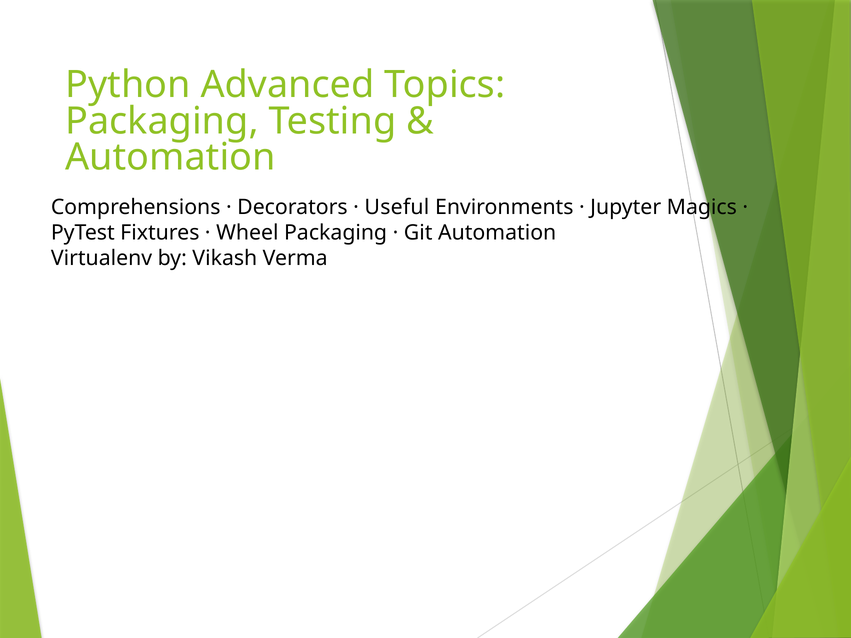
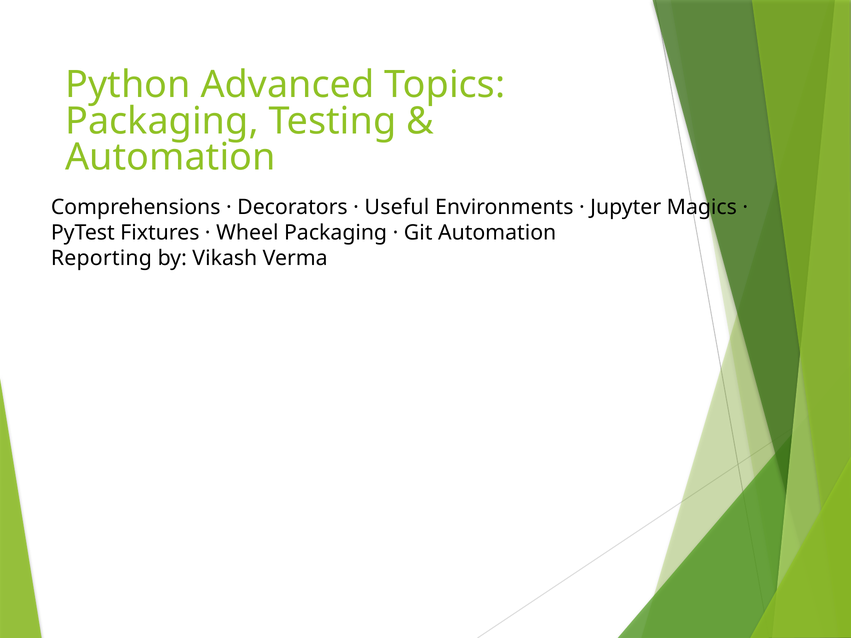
Virtualenv: Virtualenv -> Reporting (101, 258)
